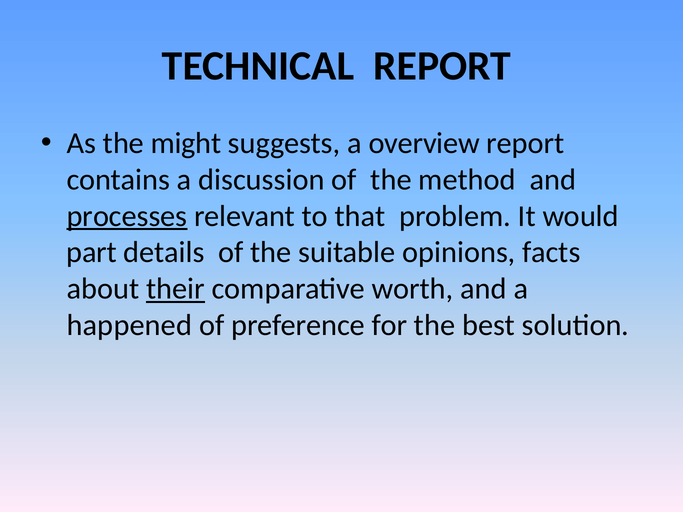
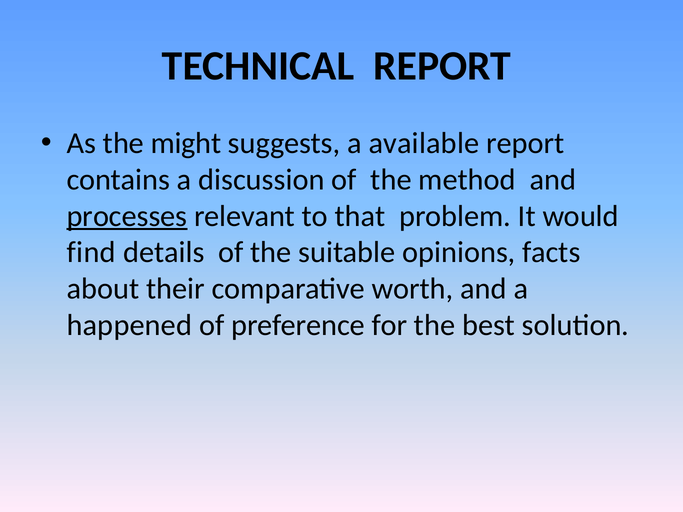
overview: overview -> available (424, 143)
part: part -> find (91, 253)
their underline: present -> none (175, 289)
